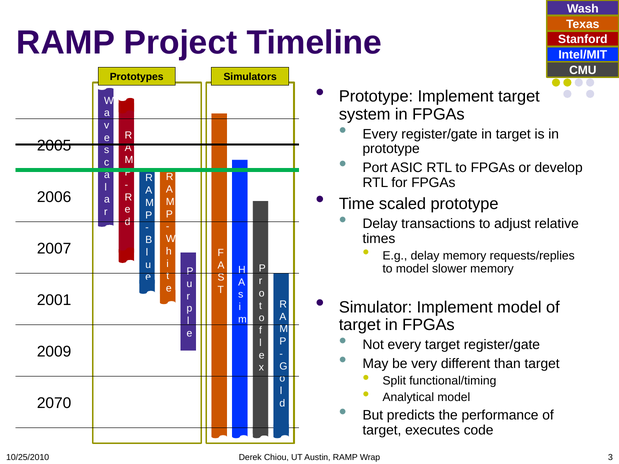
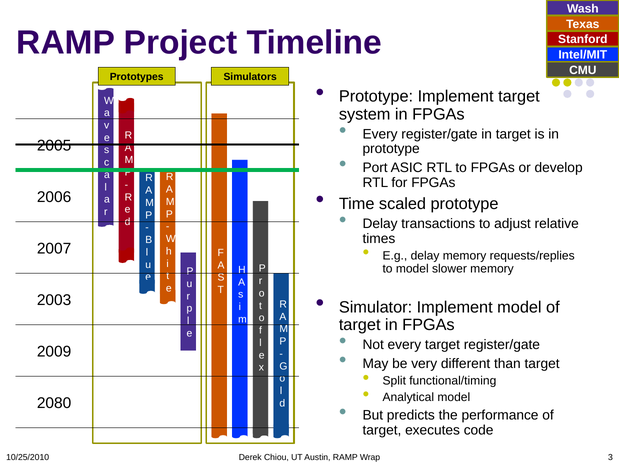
2001: 2001 -> 2003 (54, 300)
2070: 2070 -> 2080 (54, 403)
